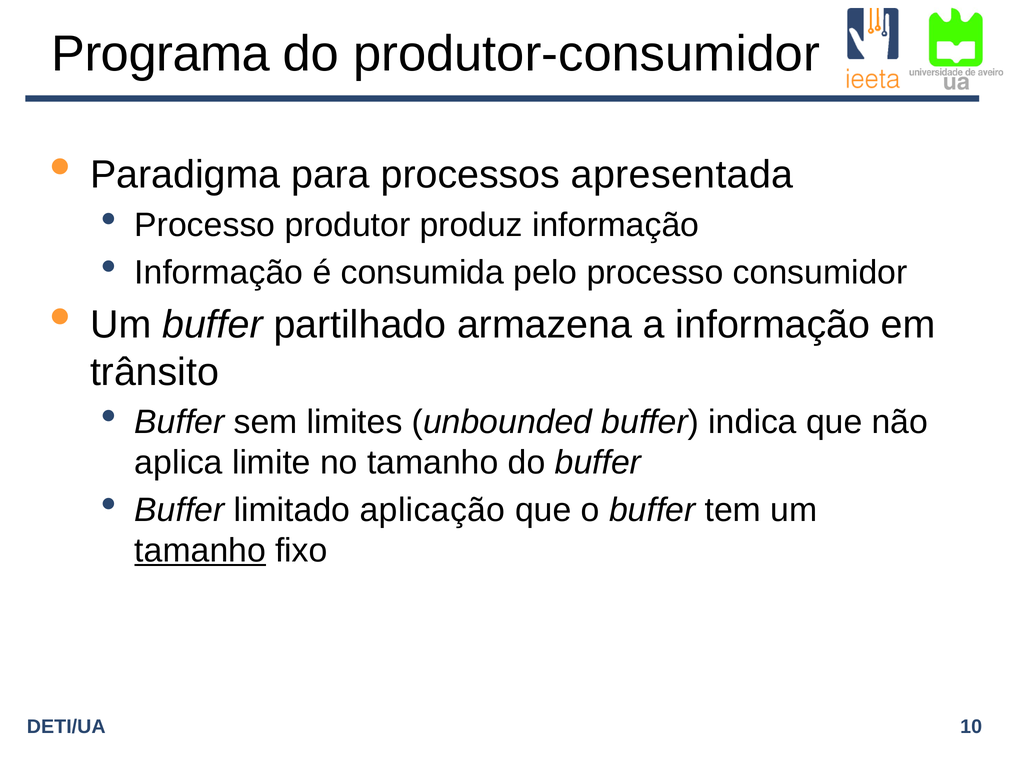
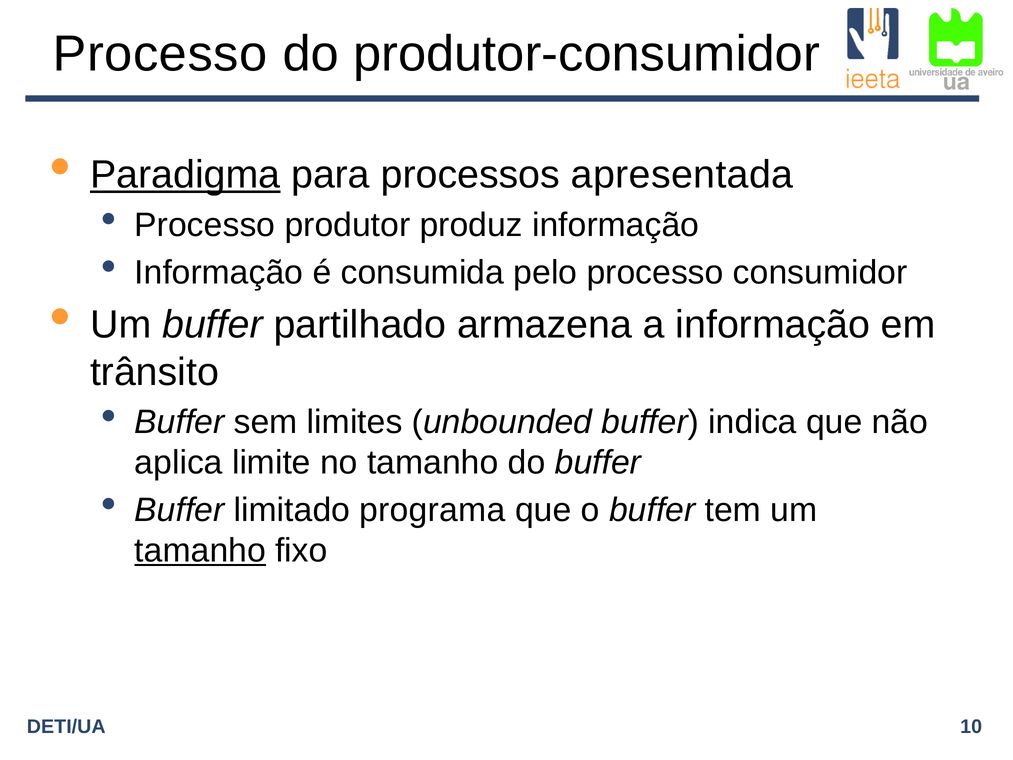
Programa: Programa -> Processo (160, 54)
Paradigma underline: none -> present (185, 175)
aplicação: aplicação -> programa (433, 510)
